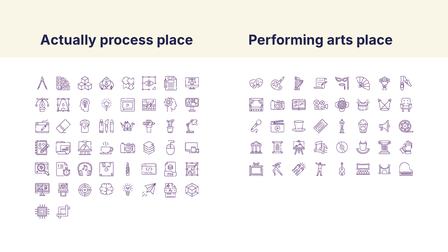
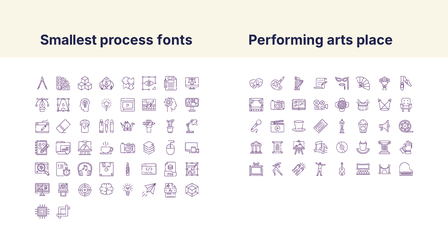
Actually: Actually -> Smallest (68, 40)
process place: place -> fonts (175, 40)
